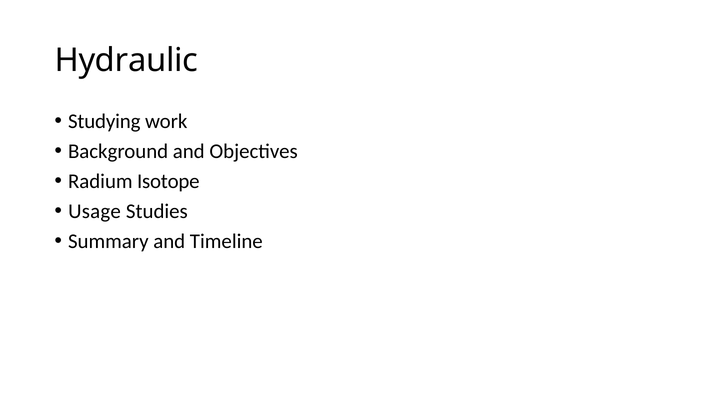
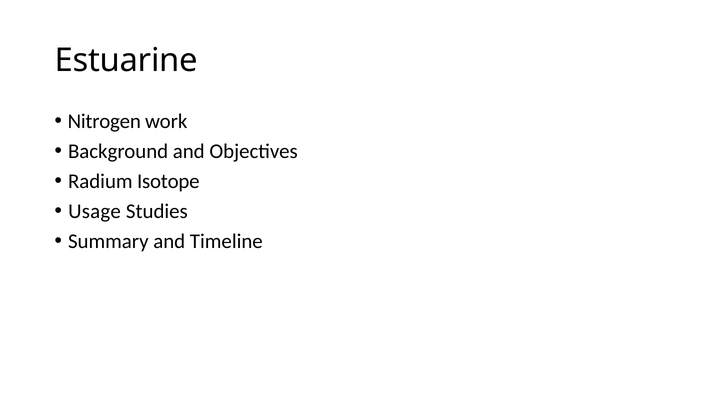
Hydraulic: Hydraulic -> Estuarine (126, 60)
Studying: Studying -> Nitrogen (104, 121)
